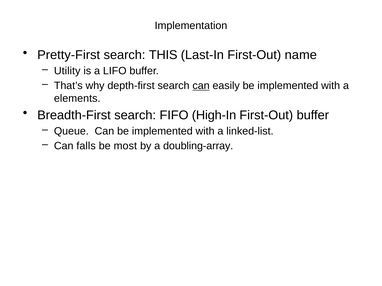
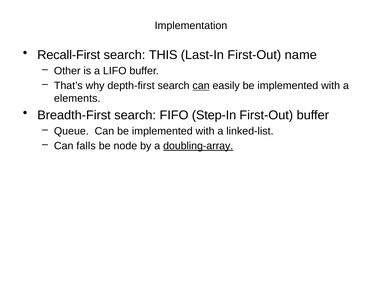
Pretty-First: Pretty-First -> Recall-First (69, 55)
Utility: Utility -> Other (67, 71)
High-In: High-In -> Step-In (214, 115)
most: most -> node (125, 146)
doubling-array underline: none -> present (198, 146)
